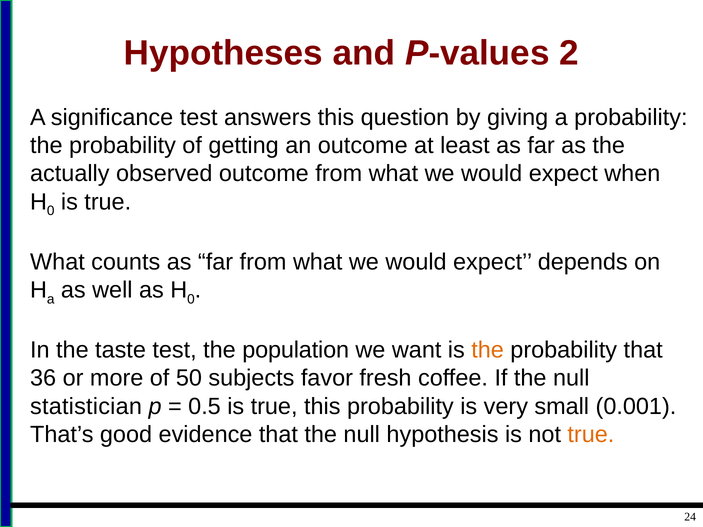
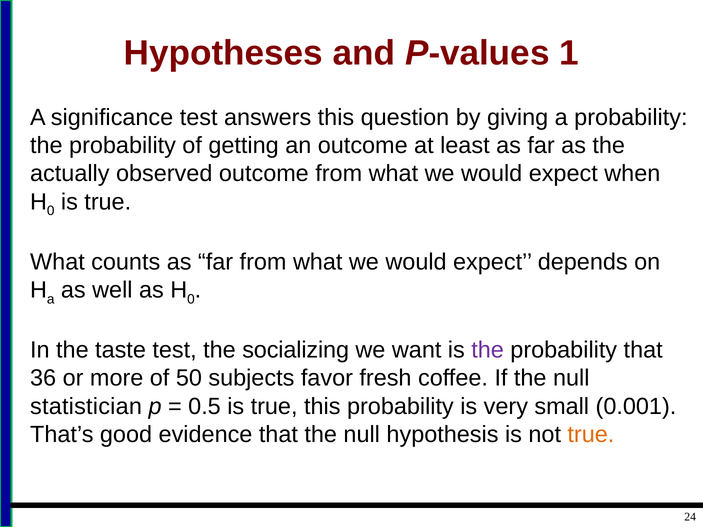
2: 2 -> 1 (569, 53)
population: population -> socializing (296, 350)
the colour: orange -> purple (488, 350)
